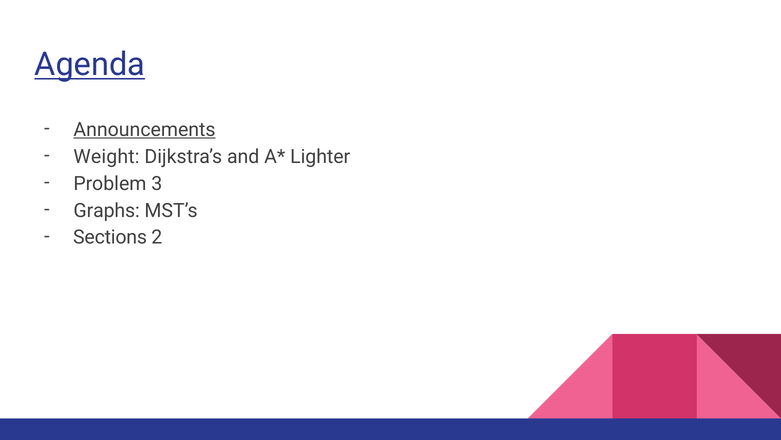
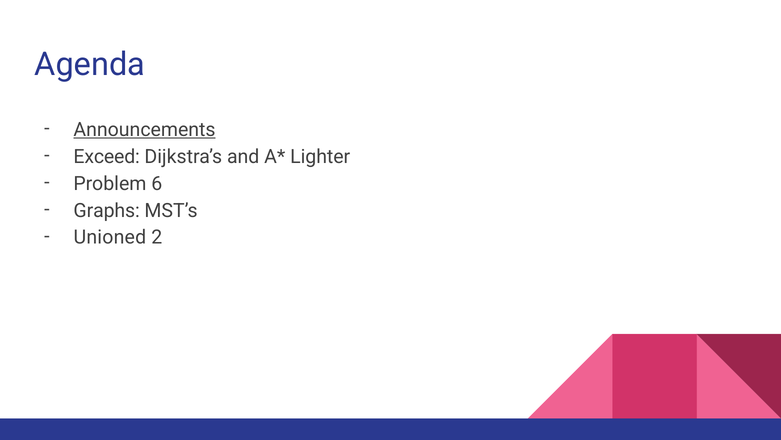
Agenda underline: present -> none (90, 65)
Weight: Weight -> Exceed (107, 156)
3: 3 -> 6 (157, 183)
Sections: Sections -> Unioned (110, 237)
